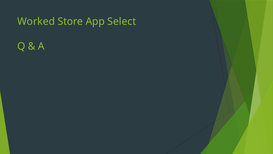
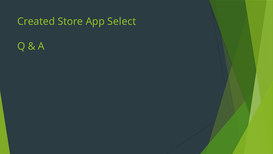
Worked: Worked -> Created (36, 22)
